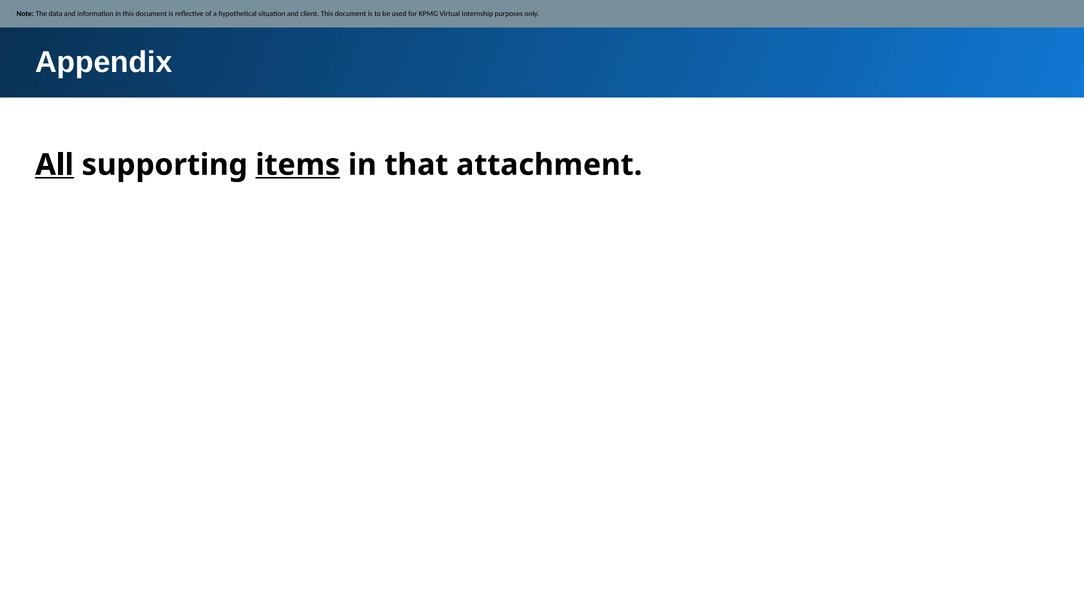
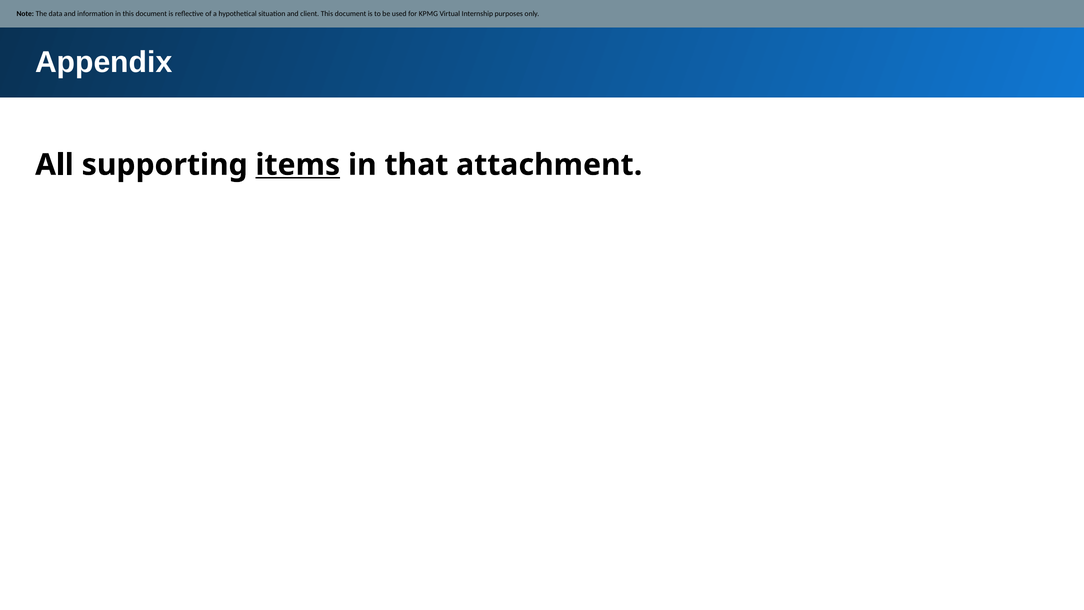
All underline: present -> none (55, 165)
